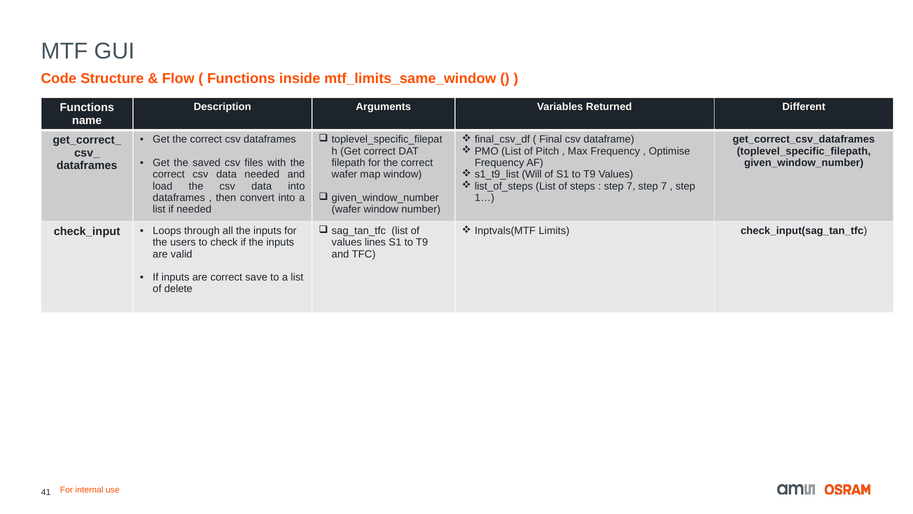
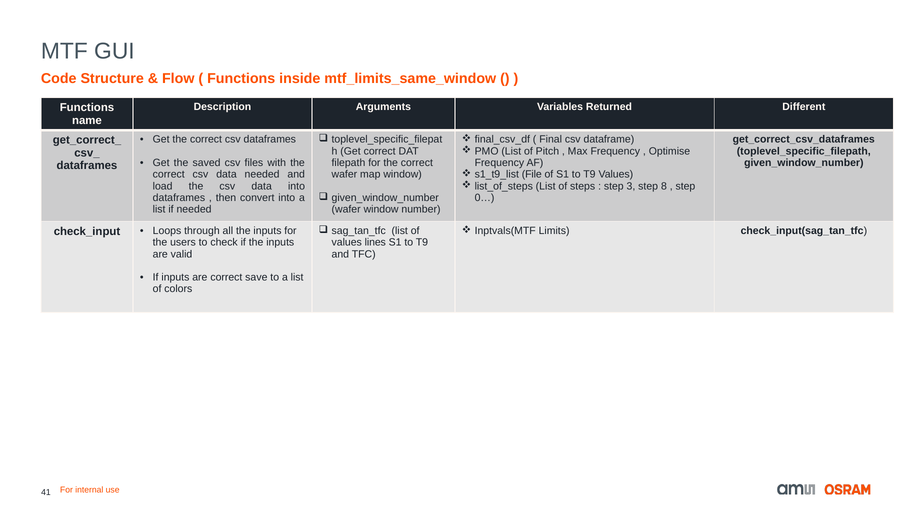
Will: Will -> File (532, 174)
7: 7 -> 3 (631, 186)
7: 7 -> 8 (664, 186)
1…: 1… -> 0… (485, 198)
delete: delete -> colors (178, 289)
